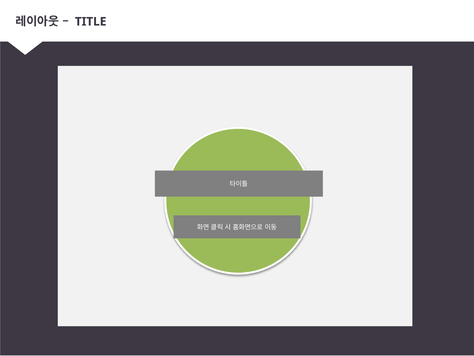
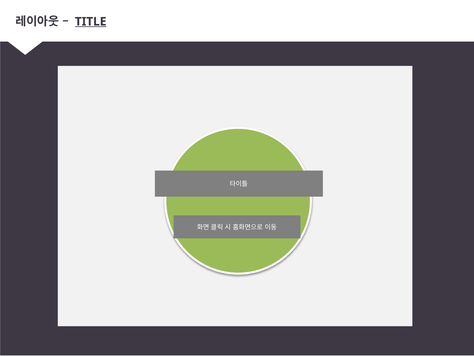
TITLE underline: none -> present (91, 22)
